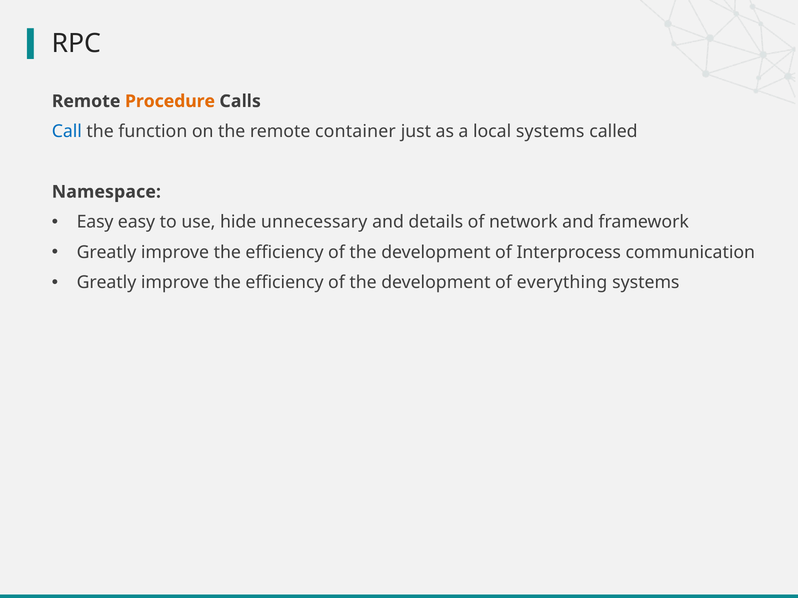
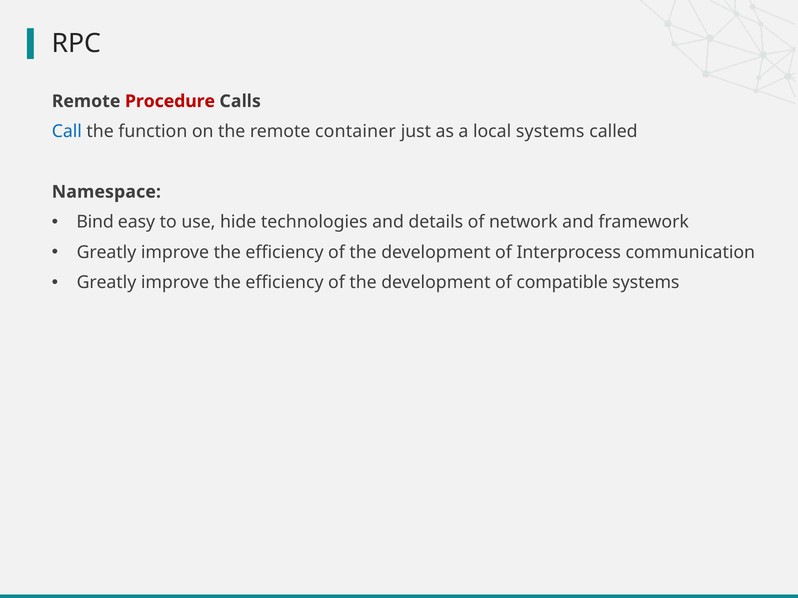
Procedure colour: orange -> red (170, 101)
Easy: Easy -> Bind (95, 222)
unnecessary: unnecessary -> technologies (314, 222)
everything: everything -> compatible (562, 283)
